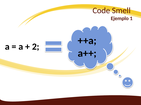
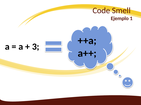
2: 2 -> 3 (36, 47)
